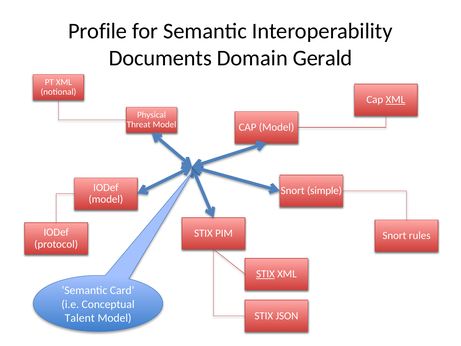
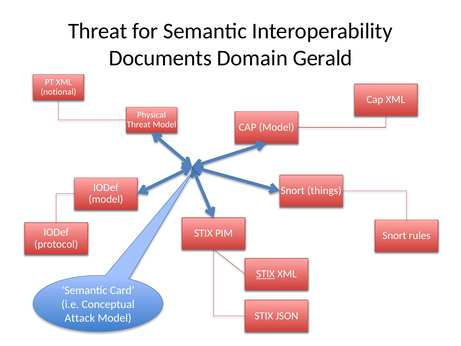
Profile: Profile -> Threat (98, 31)
XML underline: present -> none (395, 100)
simple: simple -> things (324, 191)
Talent: Talent -> Attack (80, 318)
